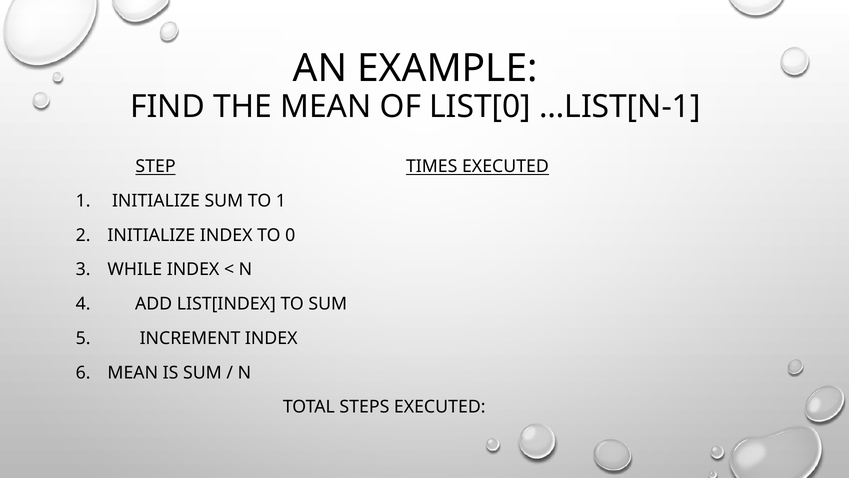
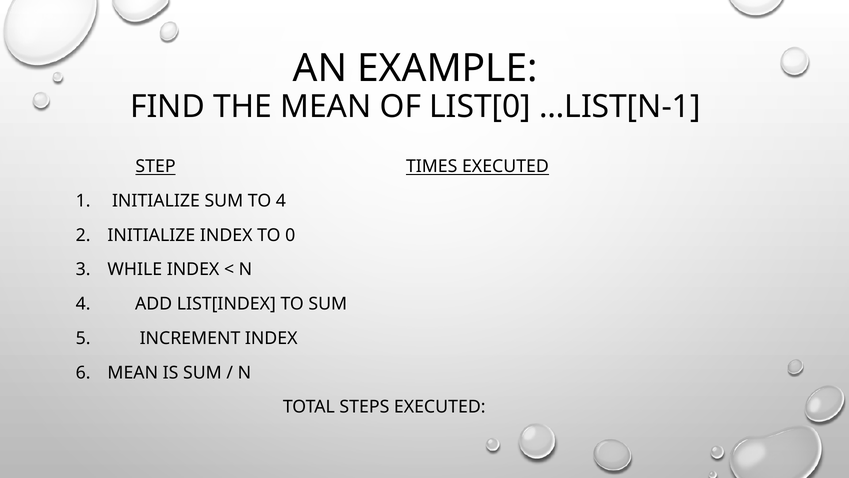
TO 1: 1 -> 4 (281, 201)
